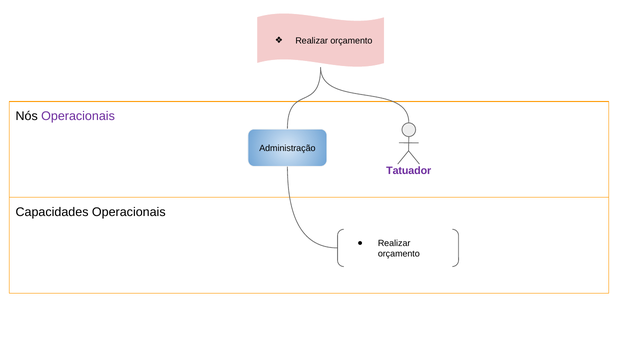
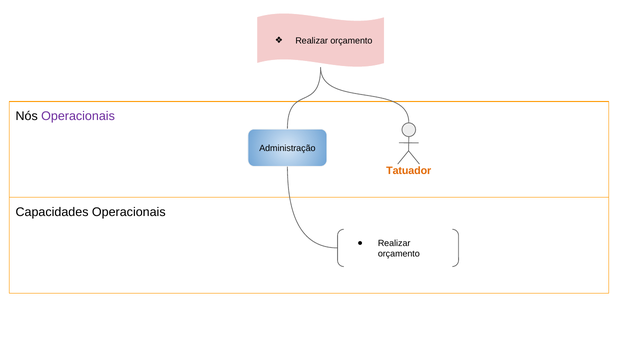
Tatuador colour: purple -> orange (409, 171)
